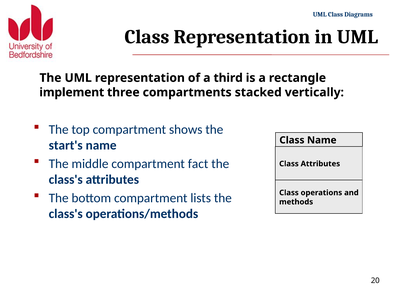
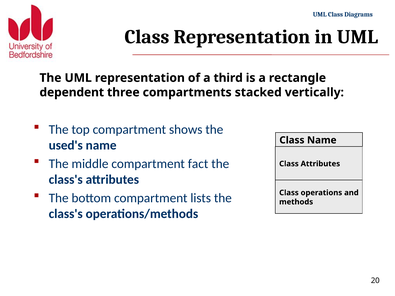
implement: implement -> dependent (72, 92)
start's: start's -> used's (66, 145)
